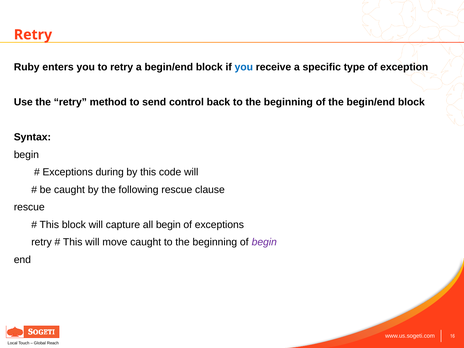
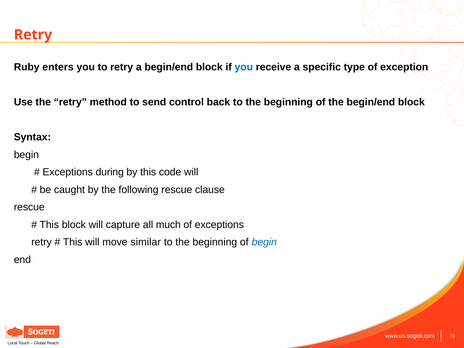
all begin: begin -> much (168, 225)
move caught: caught -> similar (146, 242)
begin colour: purple -> blue (264, 242)
